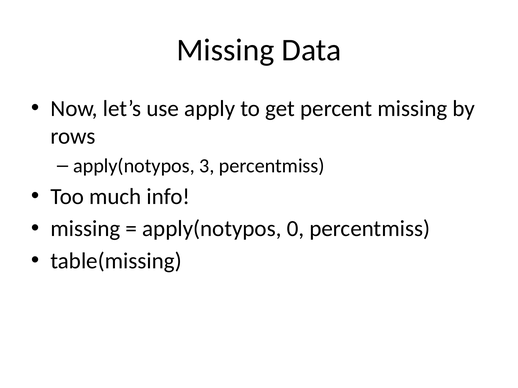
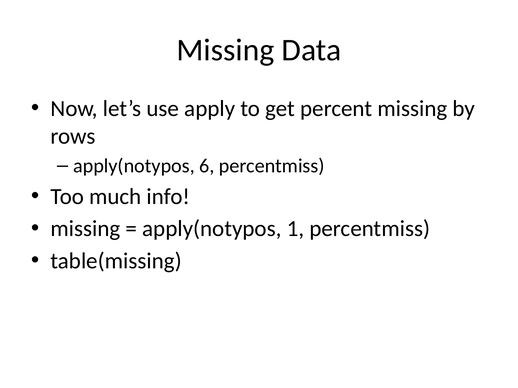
3: 3 -> 6 (207, 166)
0: 0 -> 1 (295, 229)
